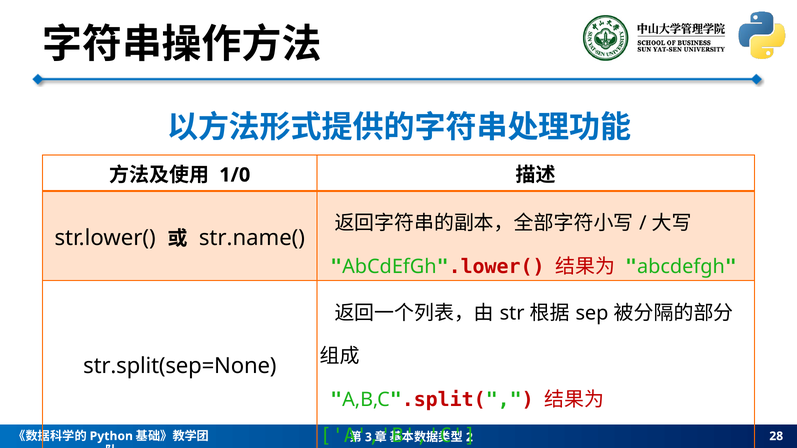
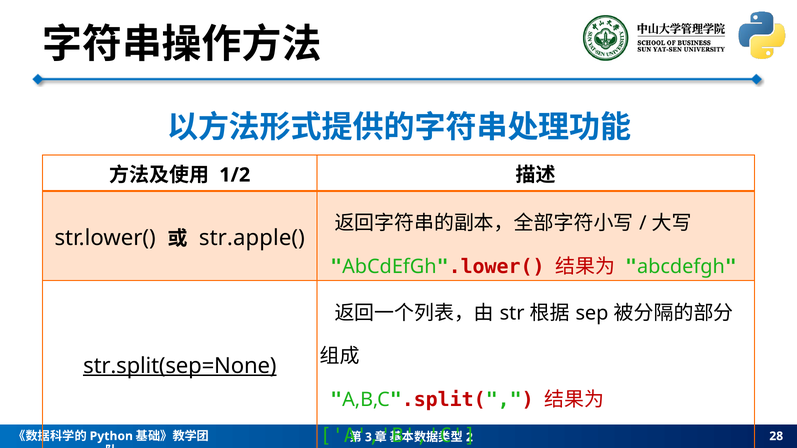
1/0: 1/0 -> 1/2 (235, 175)
str.name(: str.name( -> str.apple( (252, 238)
str.split(sep=None underline: none -> present (180, 366)
